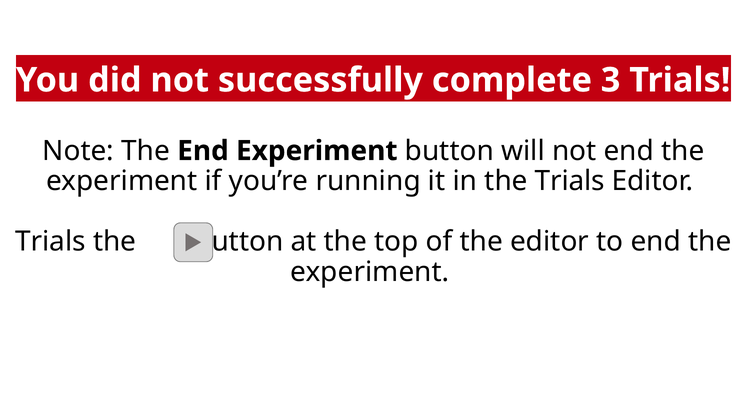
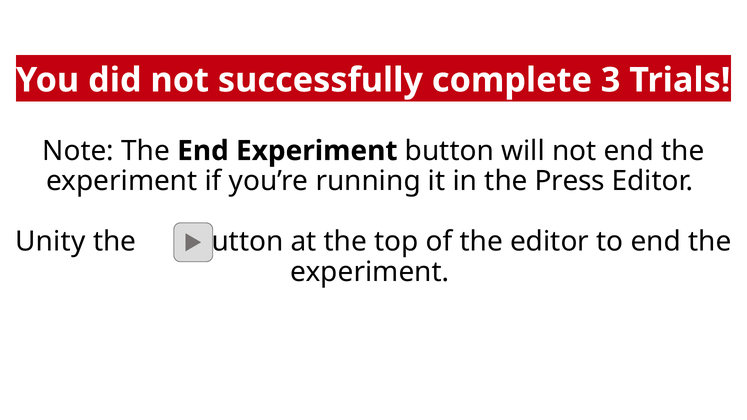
the Trials: Trials -> Press (570, 181)
Trials: Trials -> Unity (50, 242)
